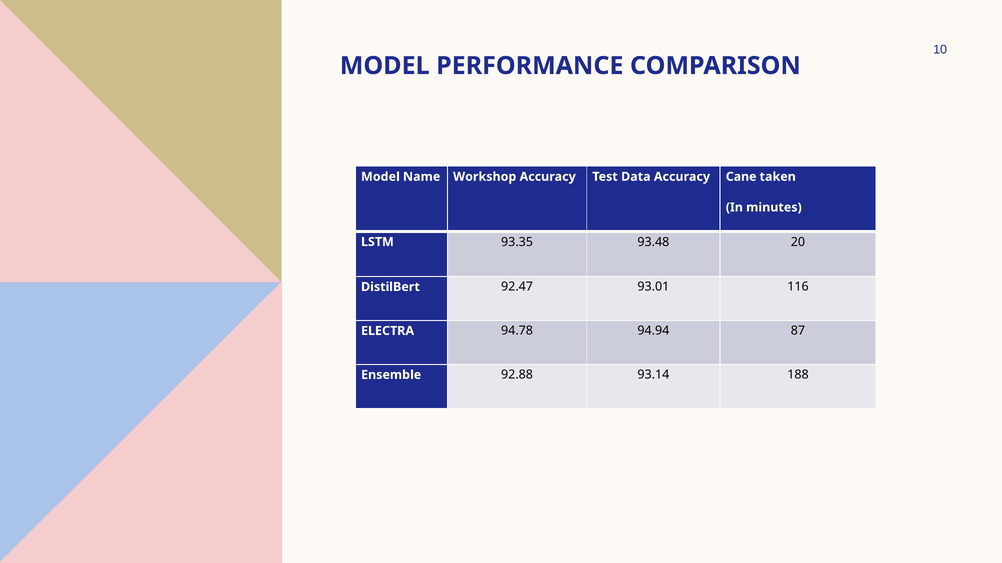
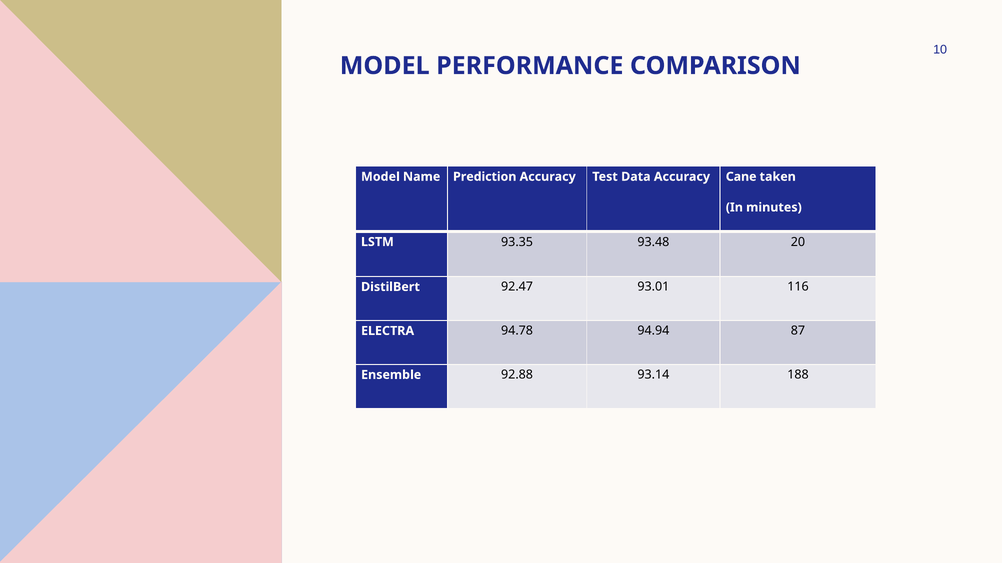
Workshop: Workshop -> Prediction (485, 177)
